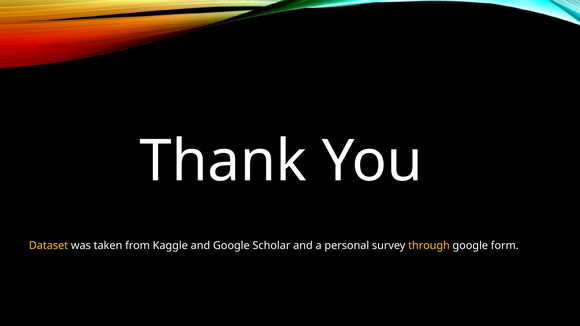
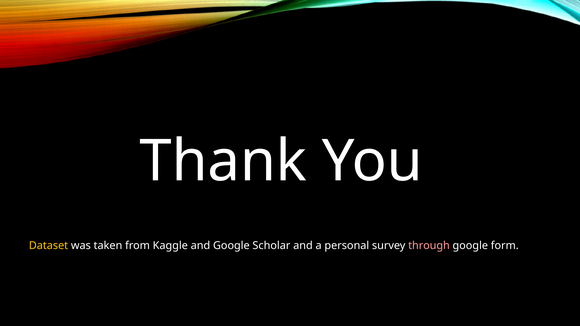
through colour: yellow -> pink (429, 246)
